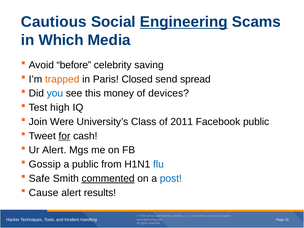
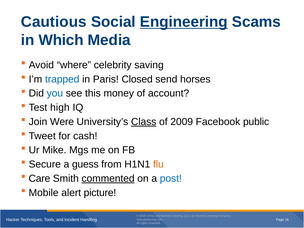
before: before -> where (74, 65)
trapped colour: orange -> blue (62, 79)
spread: spread -> horses (195, 79)
devices: devices -> account (169, 93)
Class underline: none -> present (144, 122)
2011: 2011 -> 2009 (182, 122)
for underline: present -> none (64, 136)
Ur Alert: Alert -> Mike (54, 150)
Gossip: Gossip -> Secure (45, 164)
a public: public -> guess (85, 164)
flu colour: blue -> orange (158, 164)
Safe: Safe -> Care (39, 178)
Cause: Cause -> Mobile (44, 193)
results: results -> picture (100, 193)
